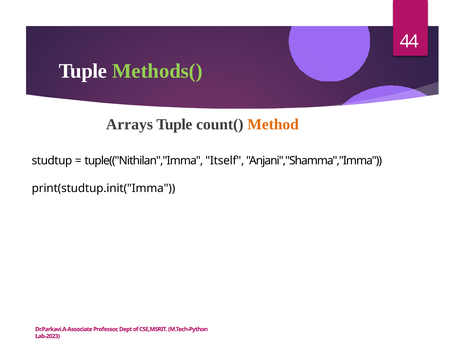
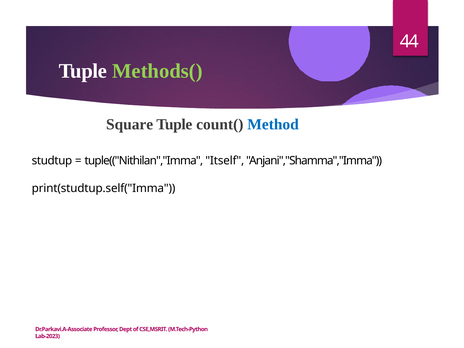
Arrays: Arrays -> Square (130, 124)
Method colour: orange -> blue (273, 124)
print(studtup.init("Imma: print(studtup.init("Imma -> print(studtup.self("Imma (104, 188)
